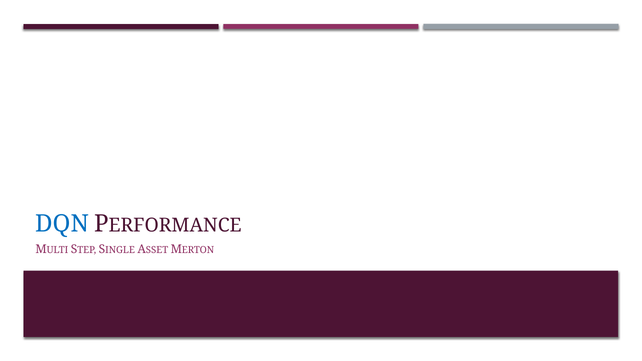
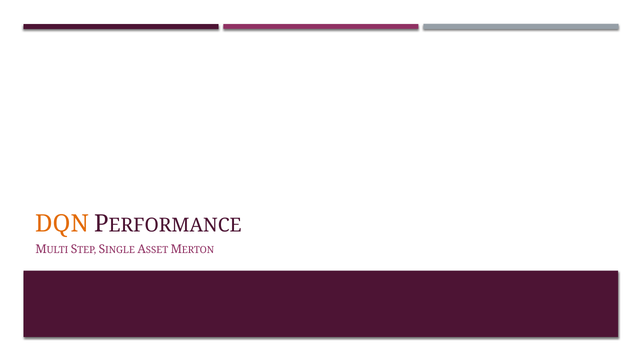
DQN colour: blue -> orange (62, 224)
